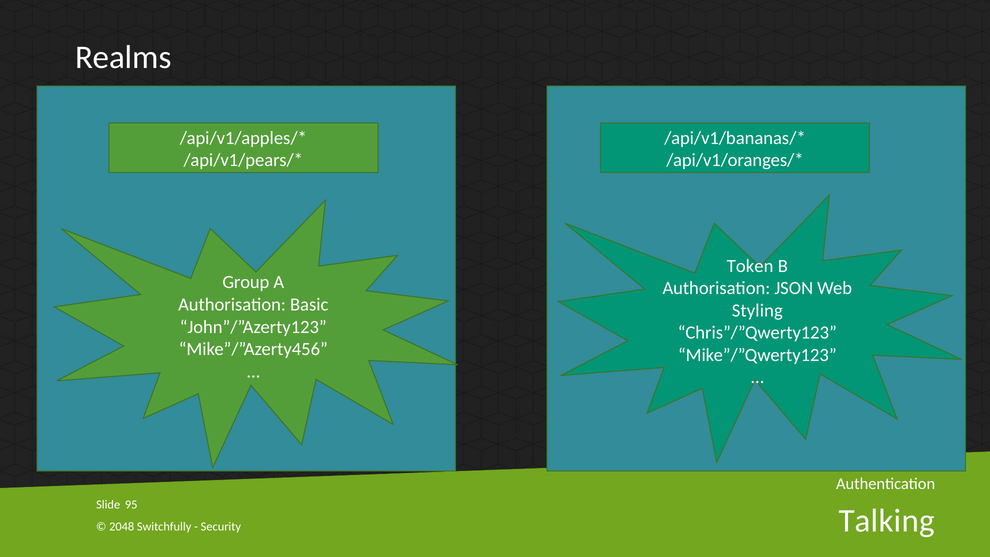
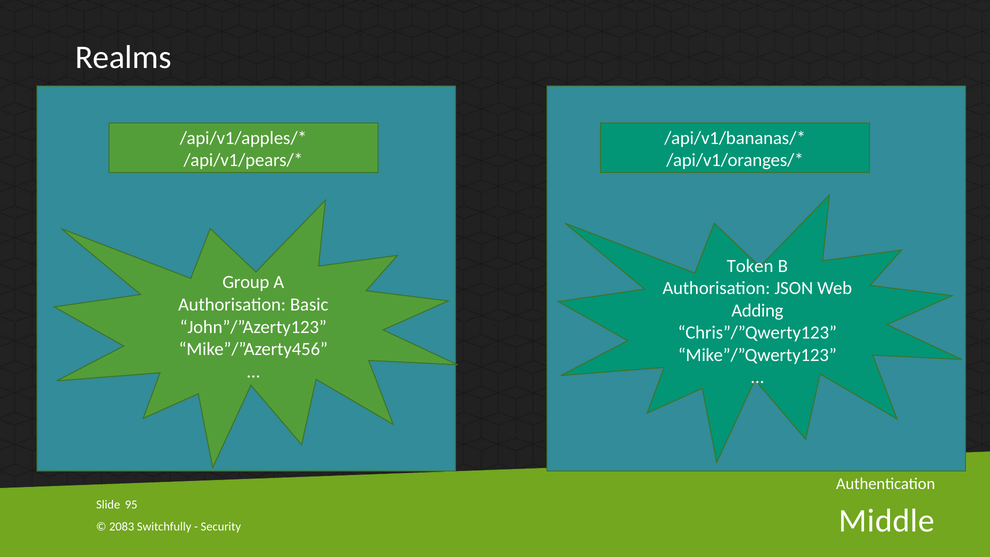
Styling: Styling -> Adding (757, 310)
2048: 2048 -> 2083 (122, 526)
Talking: Talking -> Middle (887, 521)
